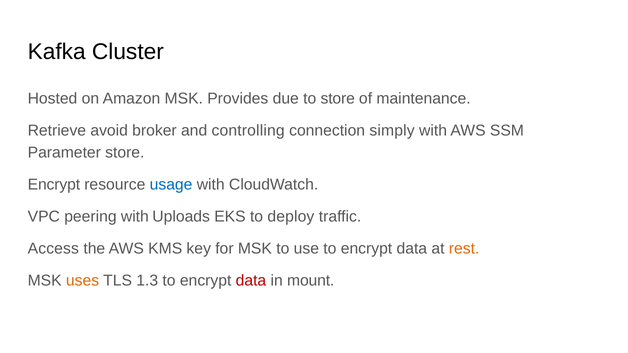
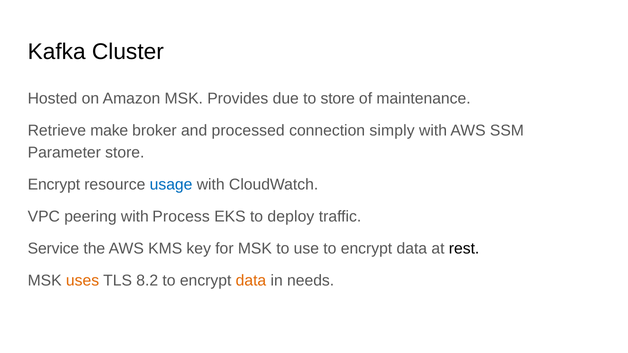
avoid: avoid -> make (109, 131)
controlling: controlling -> processed (248, 131)
Uploads: Uploads -> Process (181, 217)
Access: Access -> Service (53, 249)
rest colour: orange -> black (464, 249)
1.3: 1.3 -> 8.2 (147, 281)
data colour: red -> orange (251, 281)
mount: mount -> needs (311, 281)
